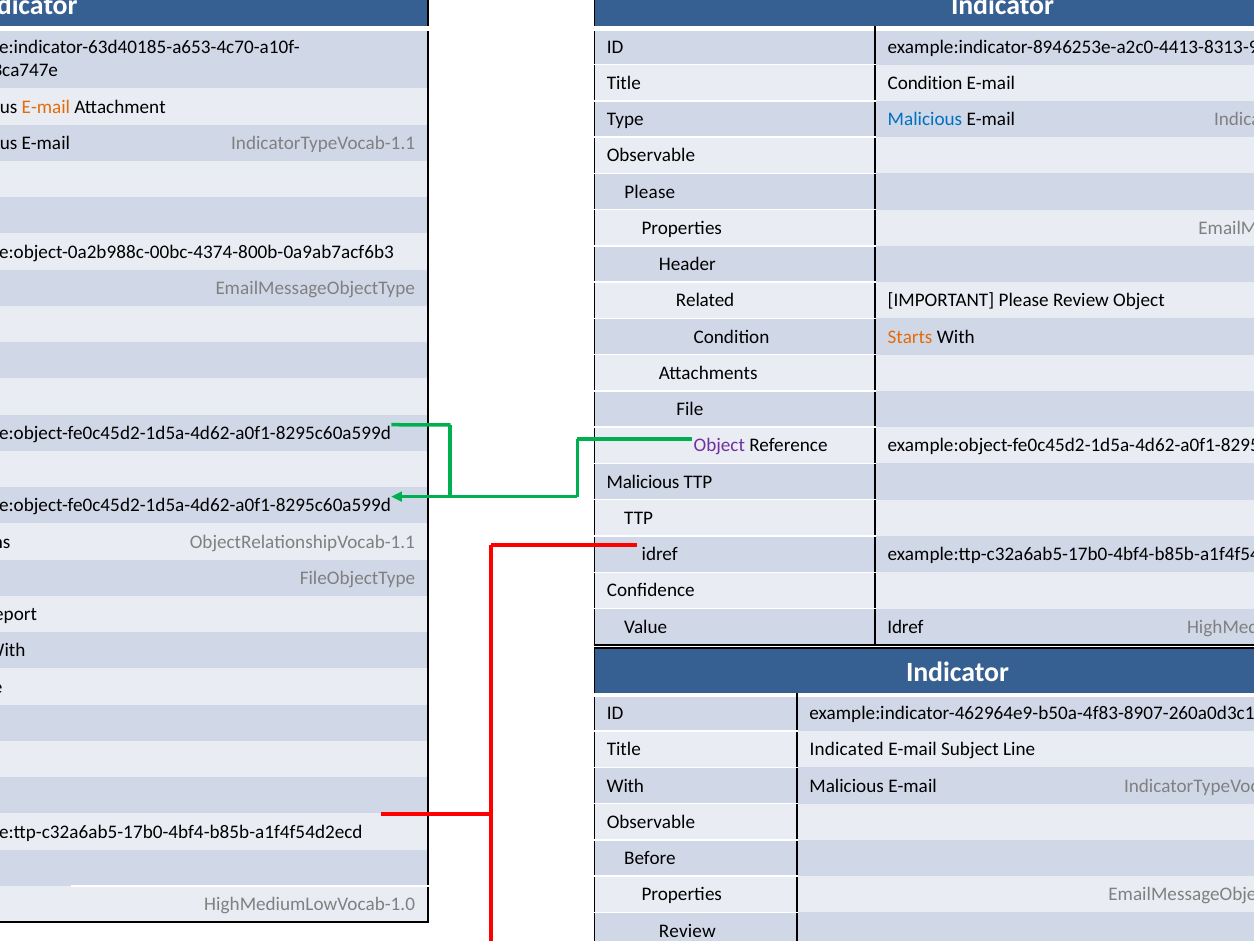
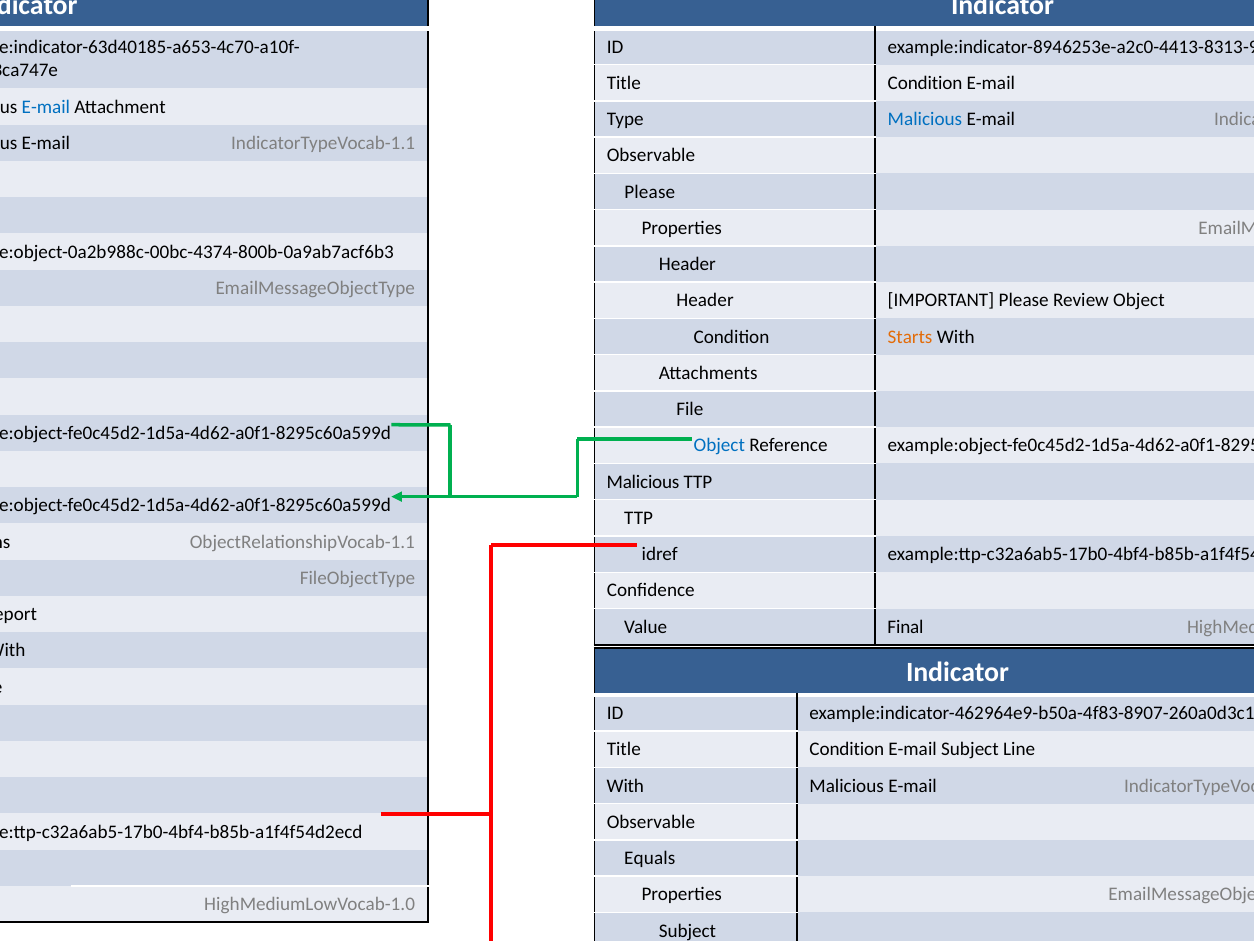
E-mail colour: orange -> blue (46, 107)
Related: Related -> Header (705, 300)
Object colour: purple -> blue (719, 445)
Value Idref: Idref -> Final (905, 627)
Indicated: Indicated -> Condition (847, 749)
Before: Before -> Equals (650, 858)
Review: Review -> Subject (687, 930)
